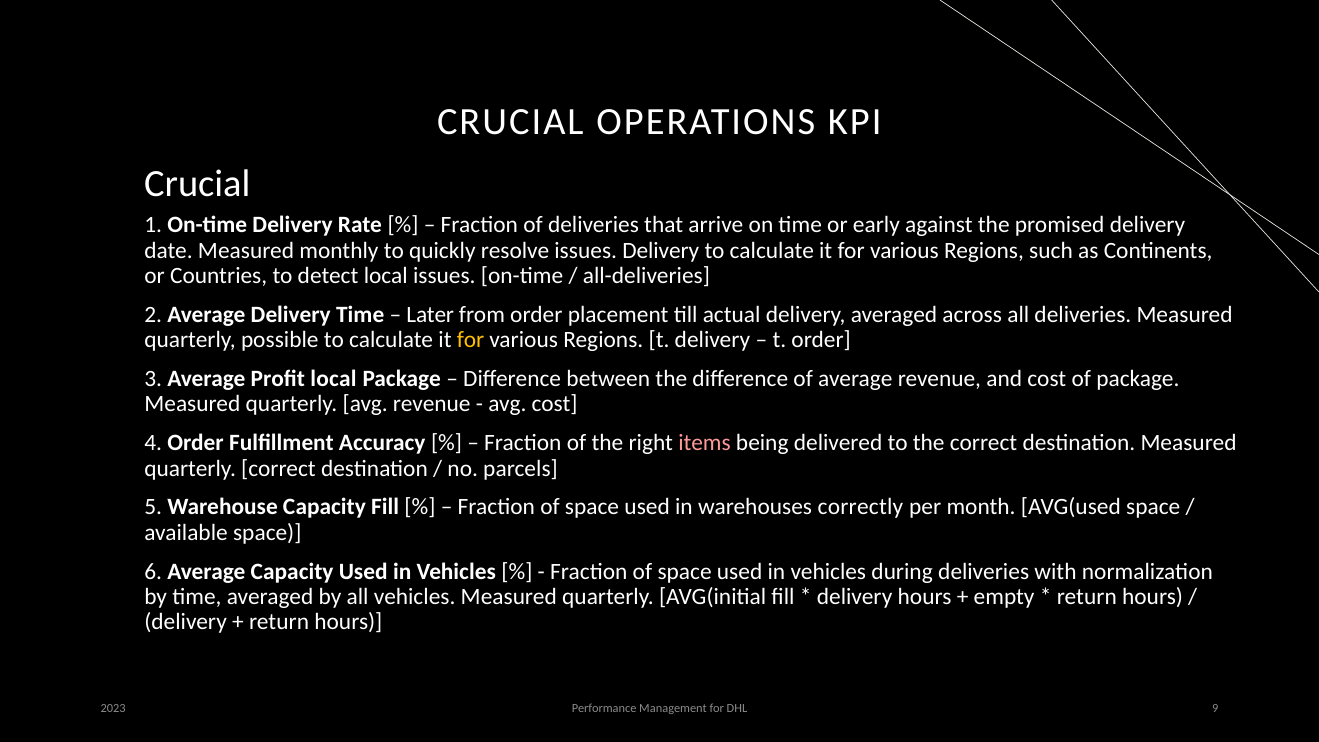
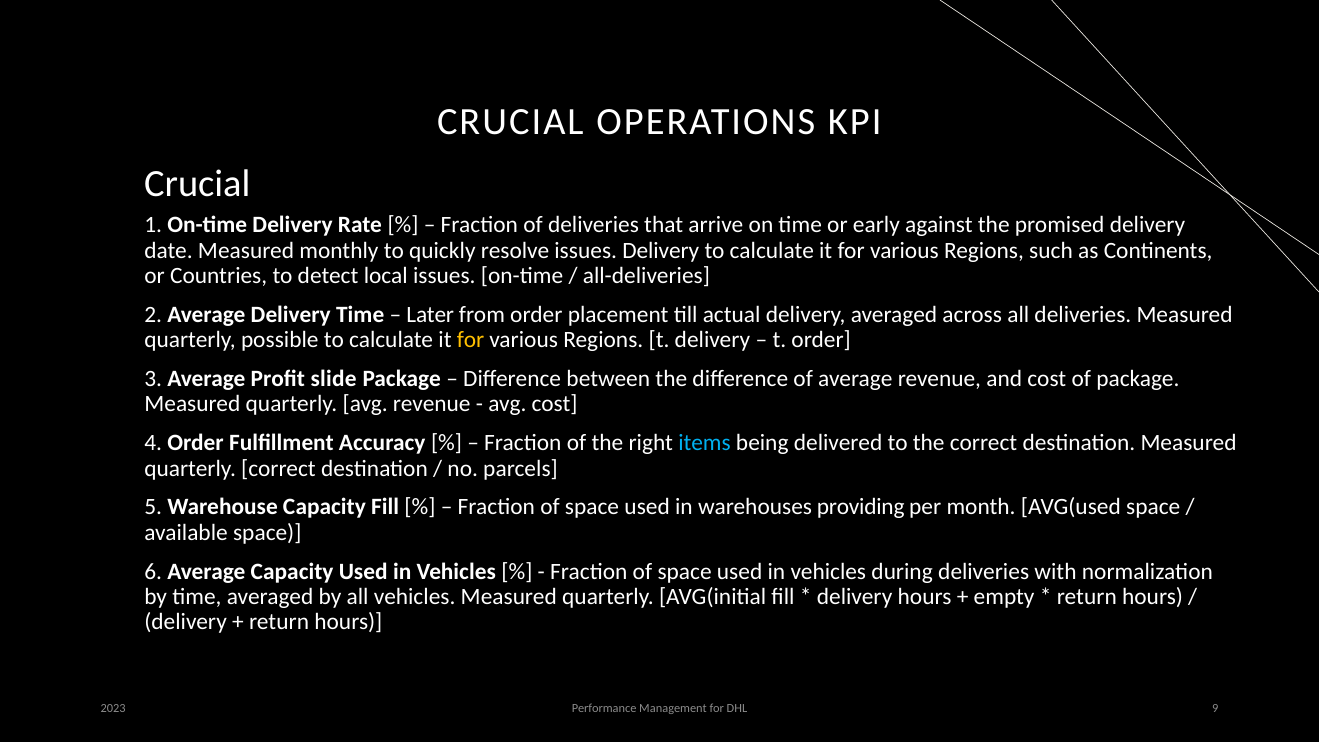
Profit local: local -> slide (334, 379)
items colour: pink -> light blue (704, 443)
correctly: correctly -> providing (861, 507)
